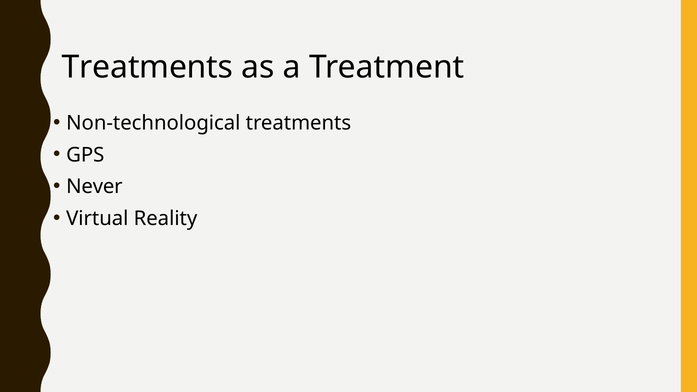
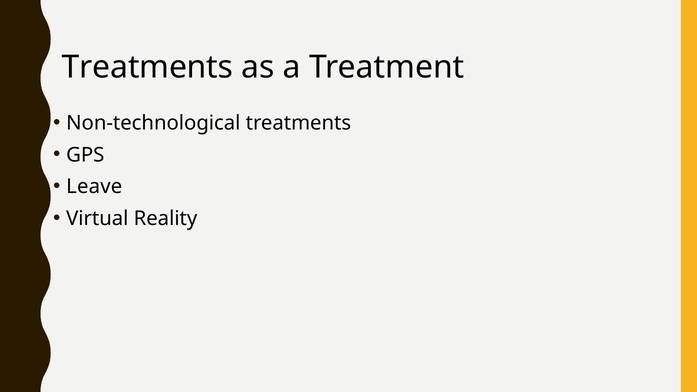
Never: Never -> Leave (94, 187)
